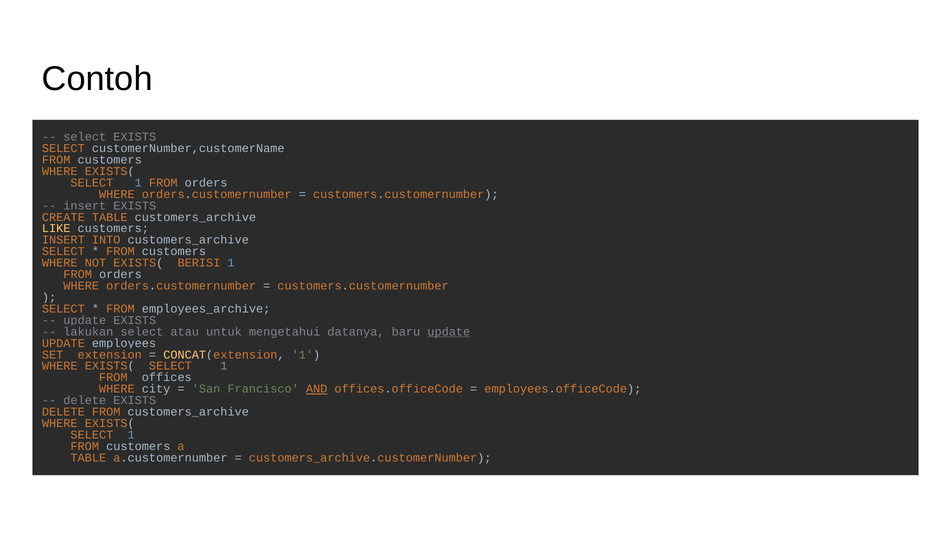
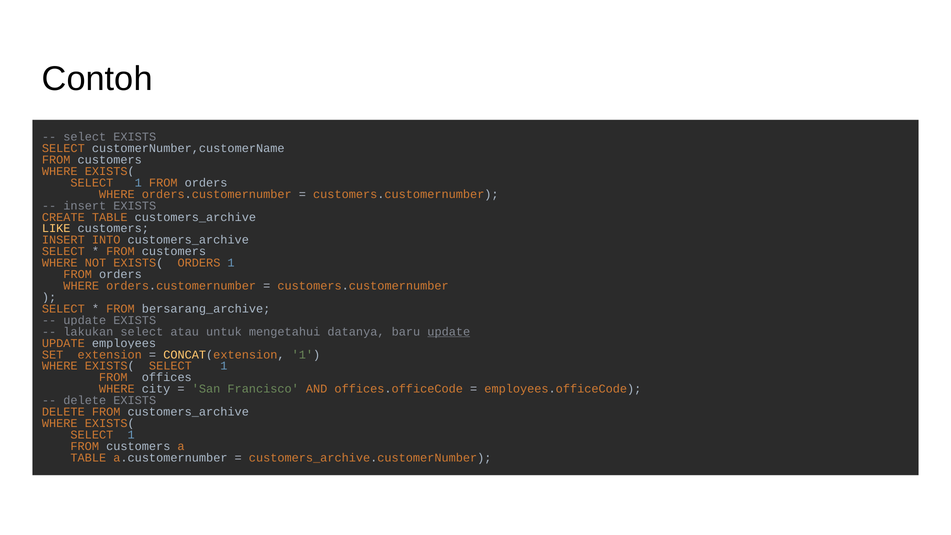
EXISTS( BERISI: BERISI -> ORDERS (199, 263)
employees_archive: employees_archive -> bersarang_archive (206, 309)
AND underline: present -> none (317, 389)
